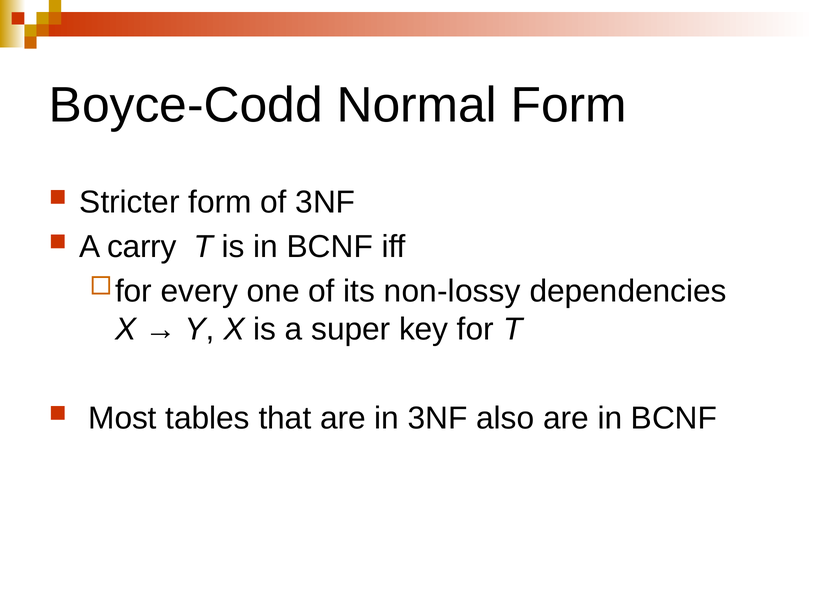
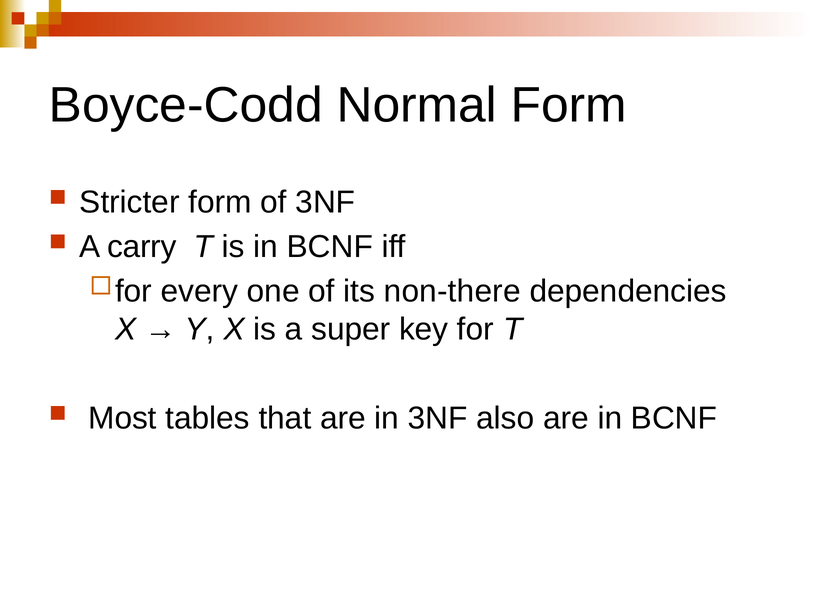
non-lossy: non-lossy -> non-there (452, 291)
